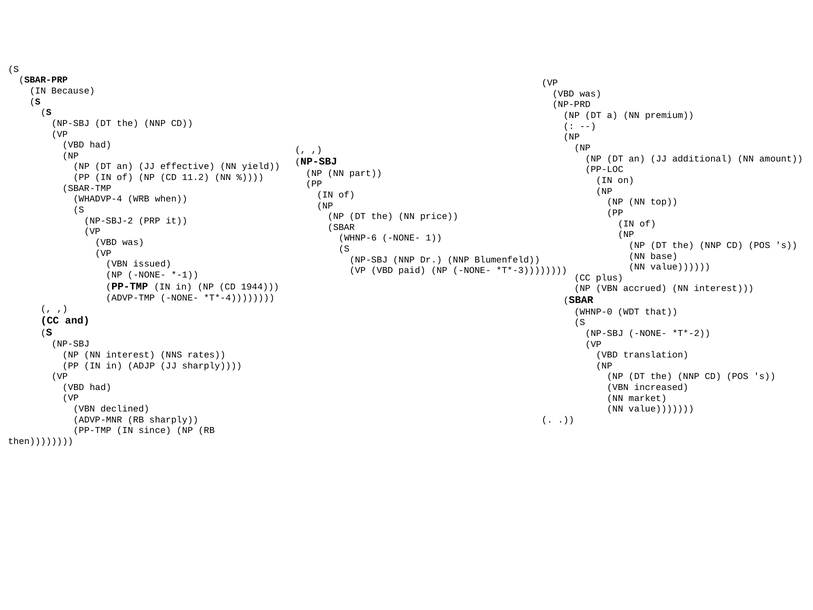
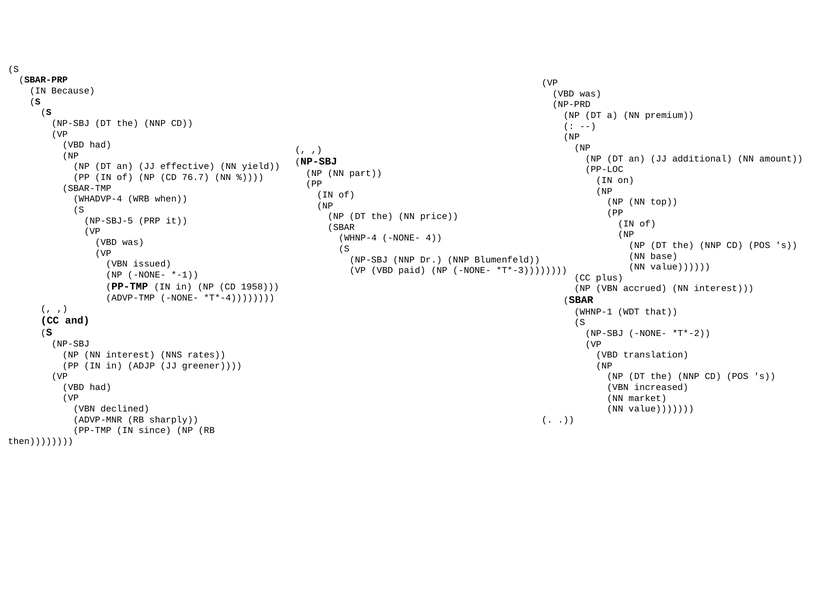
11.2: 11.2 -> 76.7 (196, 177)
NP-SBJ-2: NP-SBJ-2 -> NP-SBJ-5 (109, 221)
WHNP-6: WHNP-6 -> WHNP-4 (358, 238)
1: 1 -> 4 (434, 238)
1944: 1944 -> 1958 (260, 287)
WHNP-0: WHNP-0 -> WHNP-1 (593, 311)
JJ sharply: sharply -> greener (212, 365)
